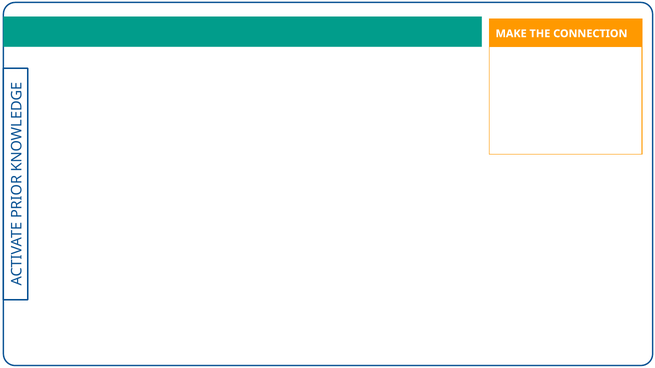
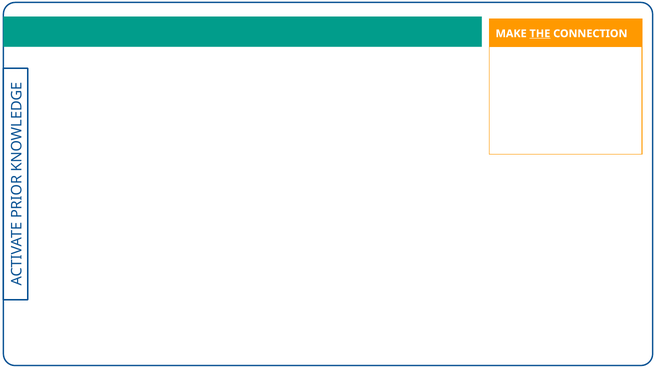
THE underline: none -> present (540, 34)
